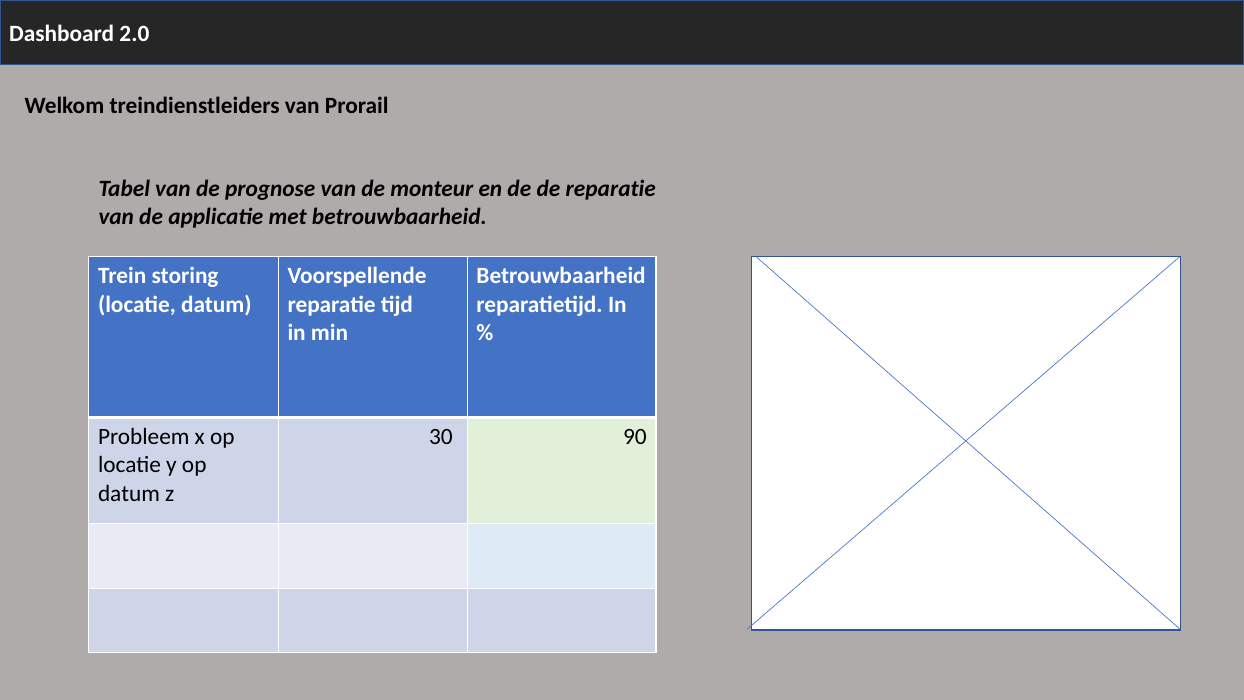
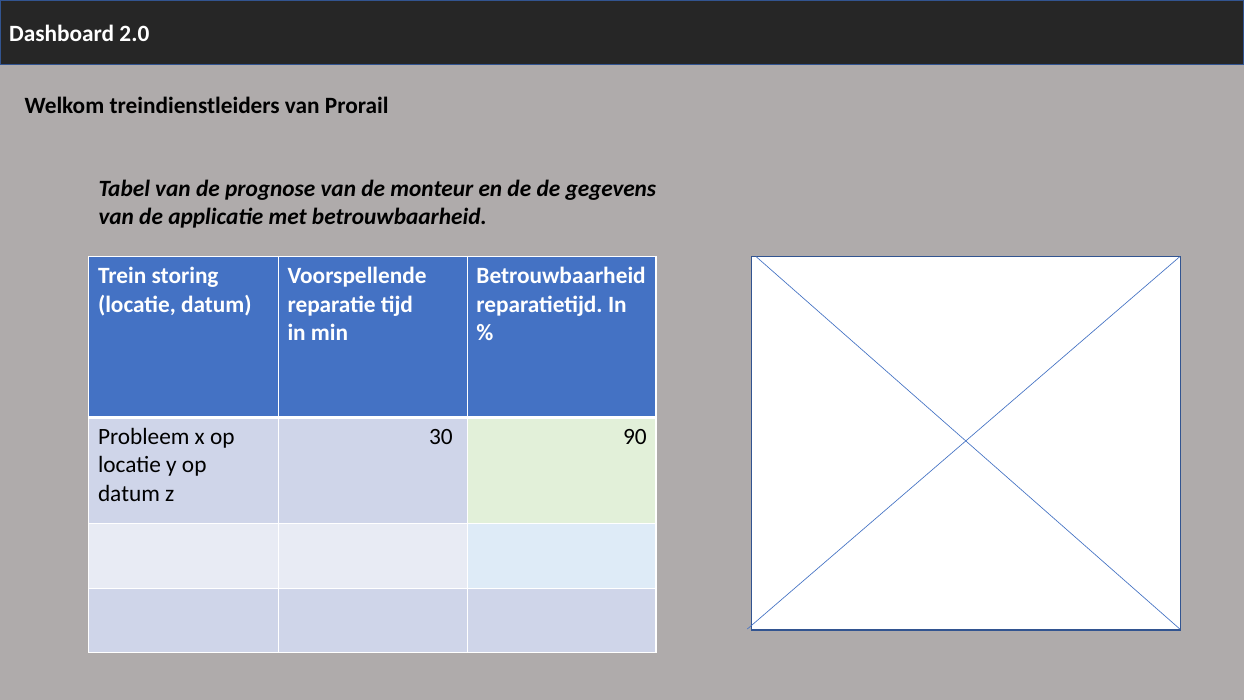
de reparatie: reparatie -> gegevens (611, 189)
